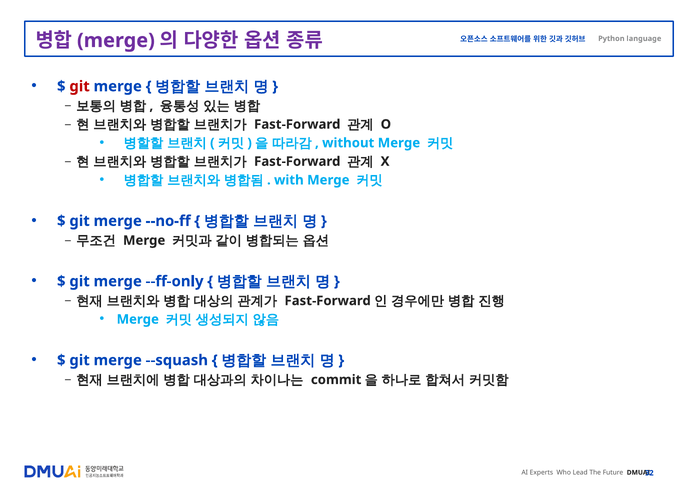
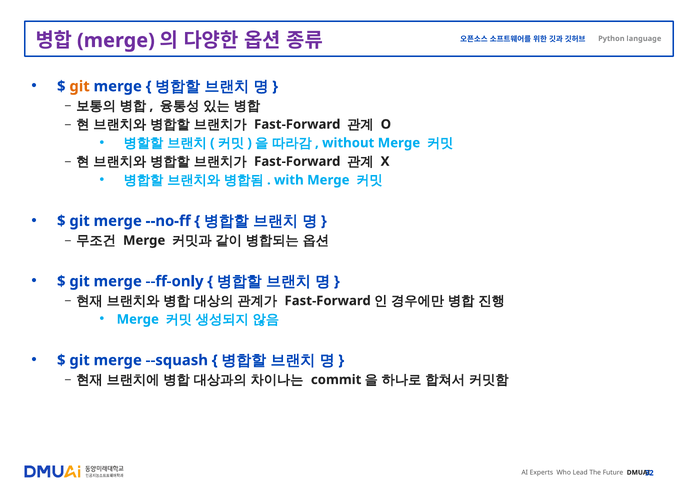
git colour: red -> orange (80, 86)
